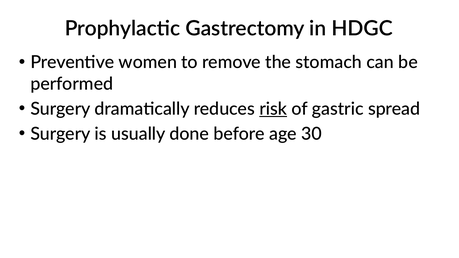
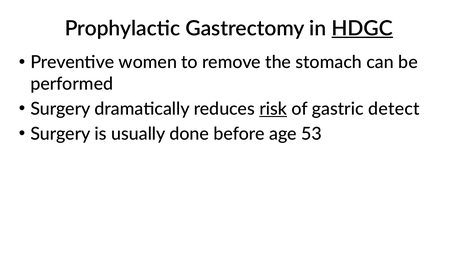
HDGC underline: none -> present (362, 28)
spread: spread -> detect (394, 109)
30: 30 -> 53 (311, 134)
